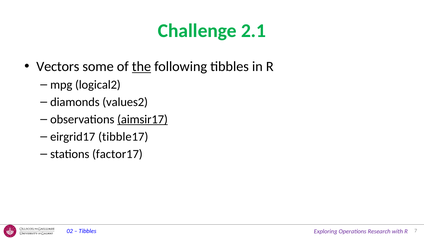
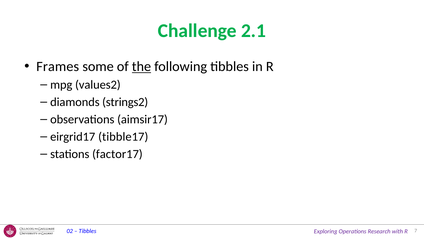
Vectors: Vectors -> Frames (58, 67)
logical2: logical2 -> values2 (98, 85)
values2: values2 -> strings2 (125, 102)
aimsir17 underline: present -> none (142, 120)
